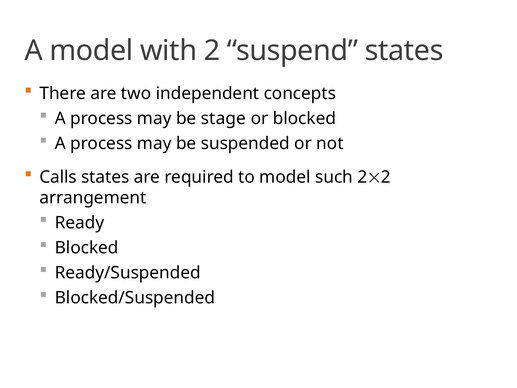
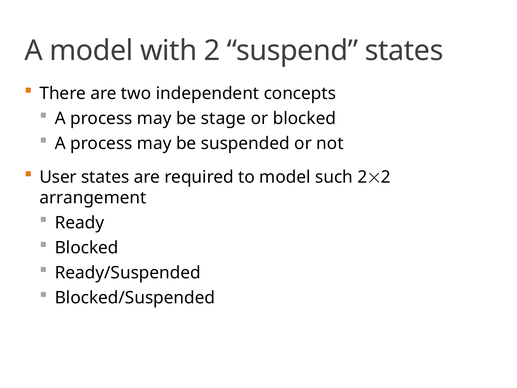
Calls: Calls -> User (58, 177)
